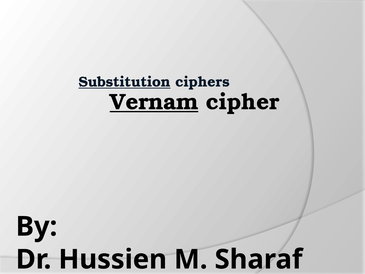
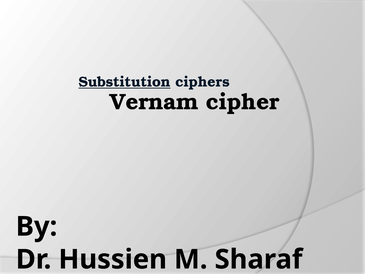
Vernam underline: present -> none (154, 102)
